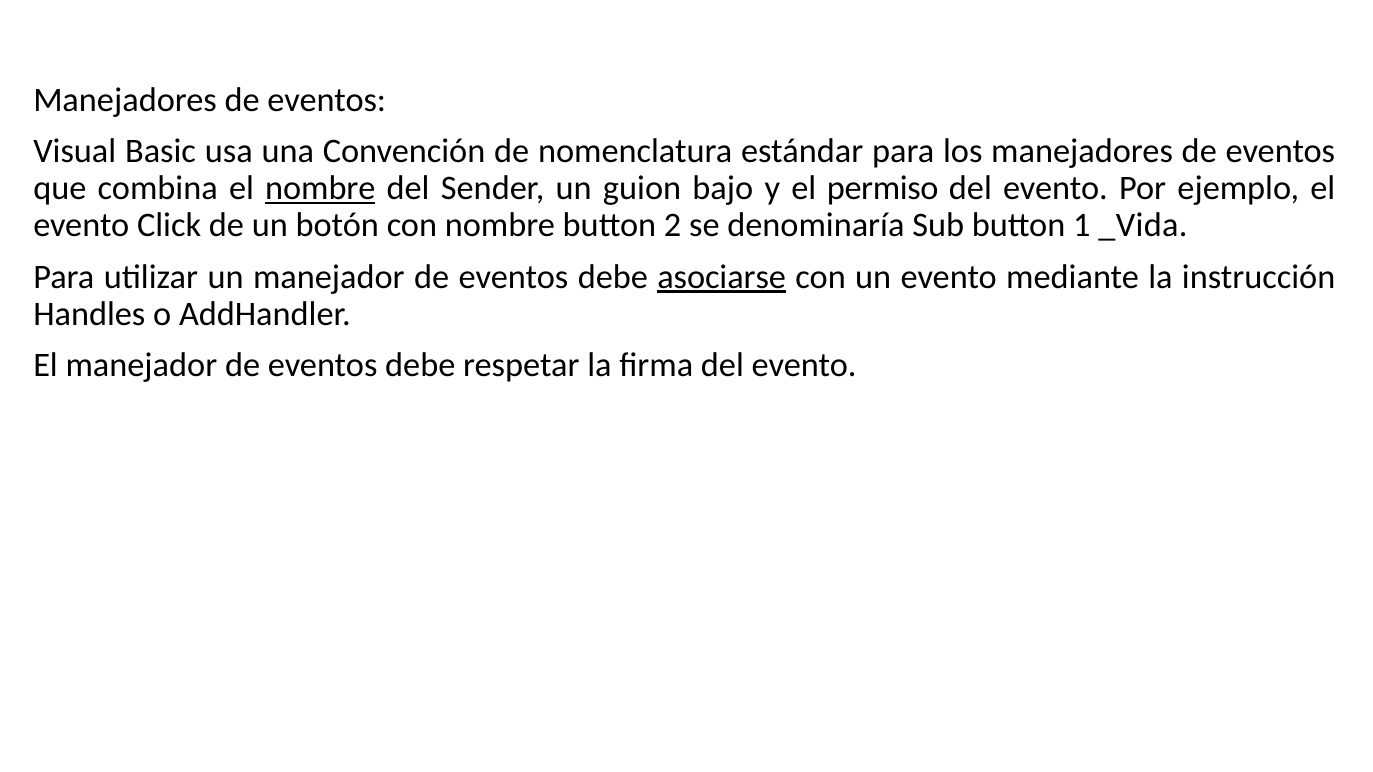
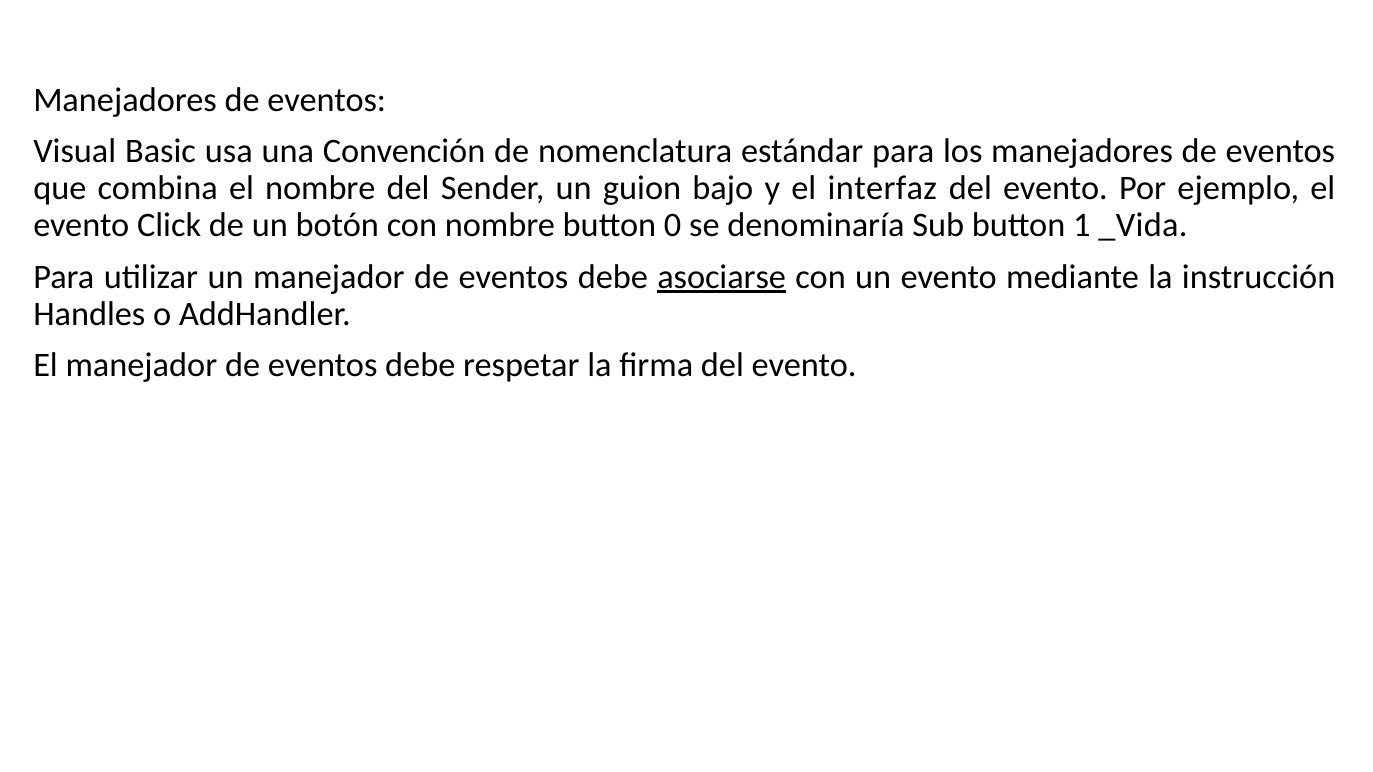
nombre underline: present -> none (320, 188)
permiso: permiso -> interfaz (882, 188)
2: 2 -> 0 (673, 225)
